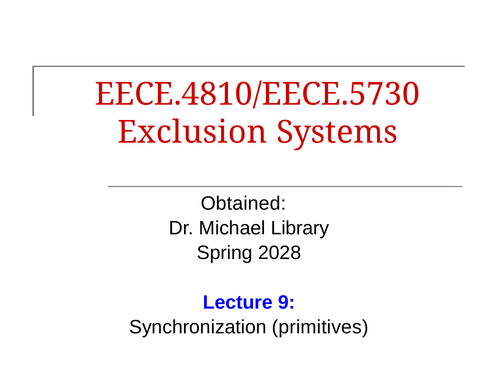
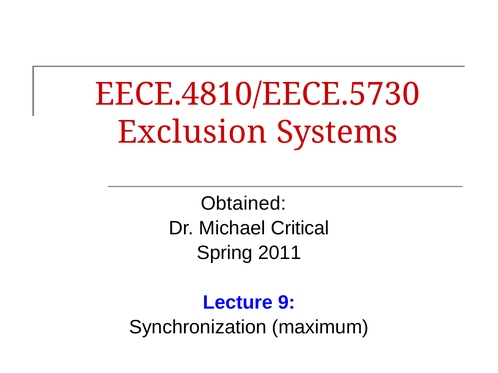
Library: Library -> Critical (300, 228)
2028: 2028 -> 2011 (280, 253)
primitives: primitives -> maximum (320, 328)
